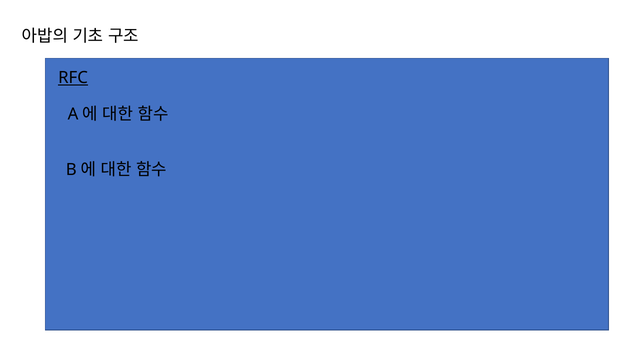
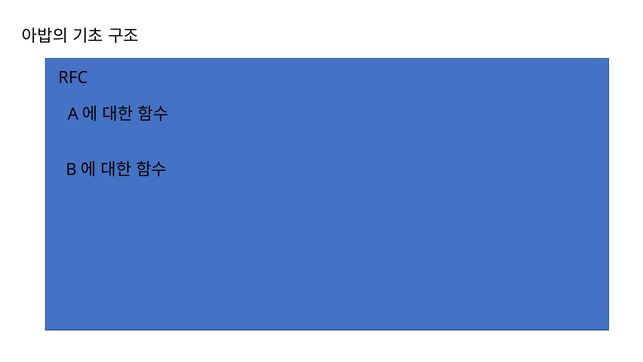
RFC underline: present -> none (73, 78)
